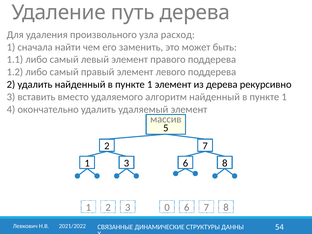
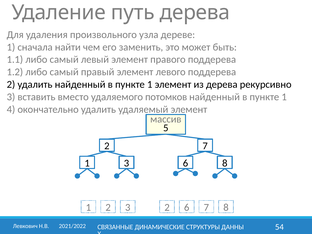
расход: расход -> дереве (178, 35)
алгоритм: алгоритм -> потомков (166, 97)
3 0: 0 -> 2 (167, 207)
